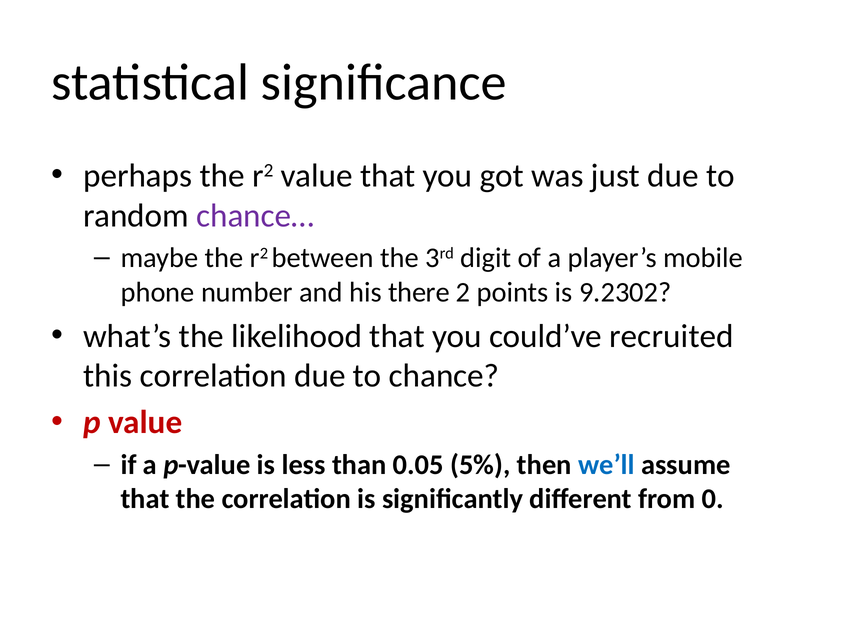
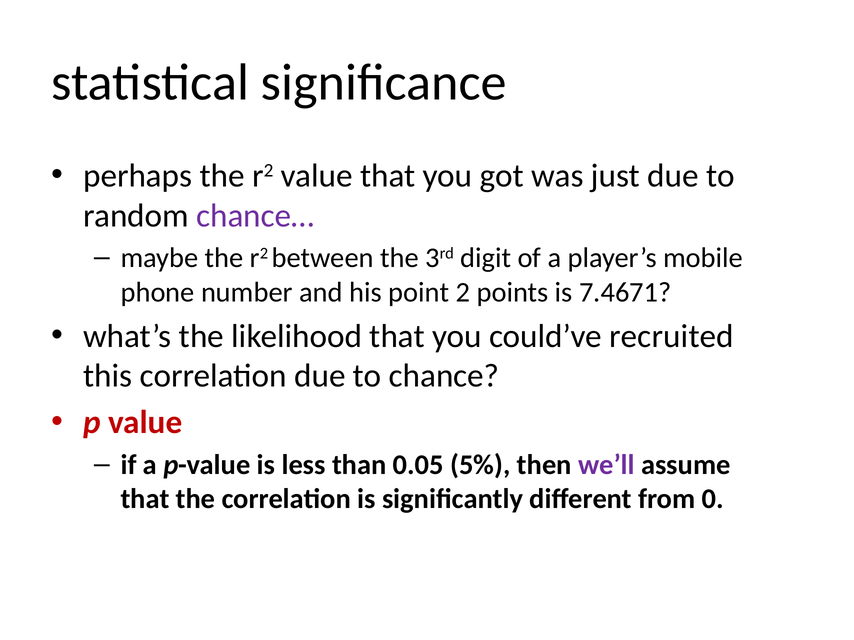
there: there -> point (419, 292)
9.2302: 9.2302 -> 7.4671 (625, 292)
we’ll colour: blue -> purple (606, 465)
